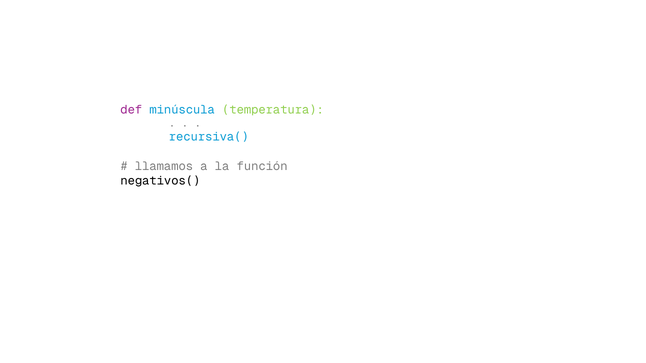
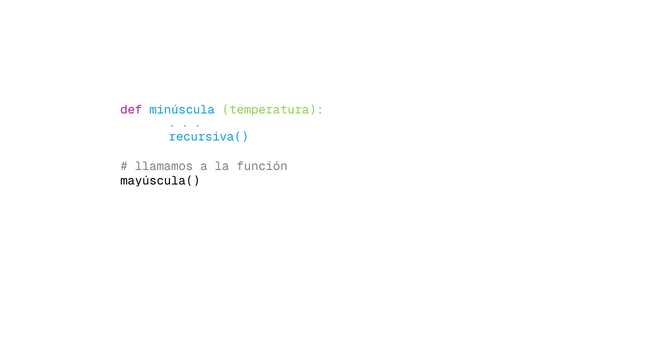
negativos(: negativos( -> mayúscula( (160, 181)
